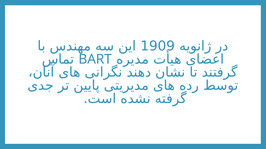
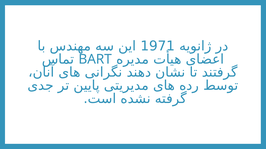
1909: 1909 -> 1971 (158, 46)
